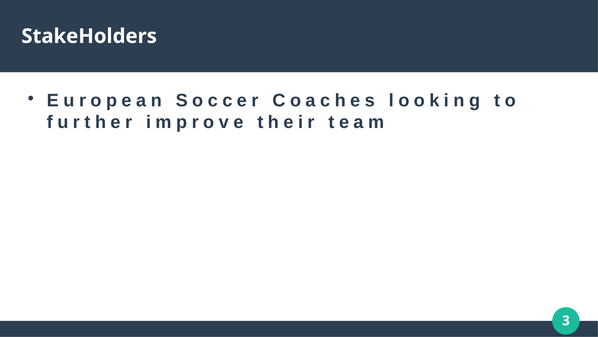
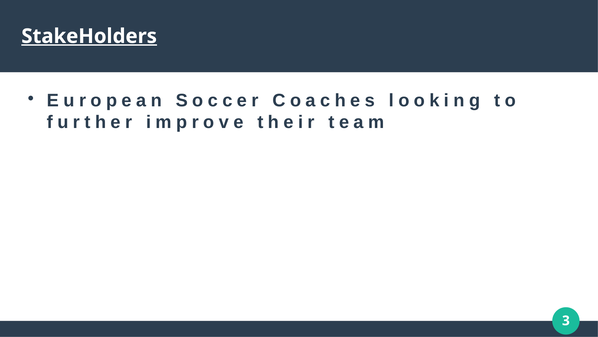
StakeHolders underline: none -> present (89, 36)
